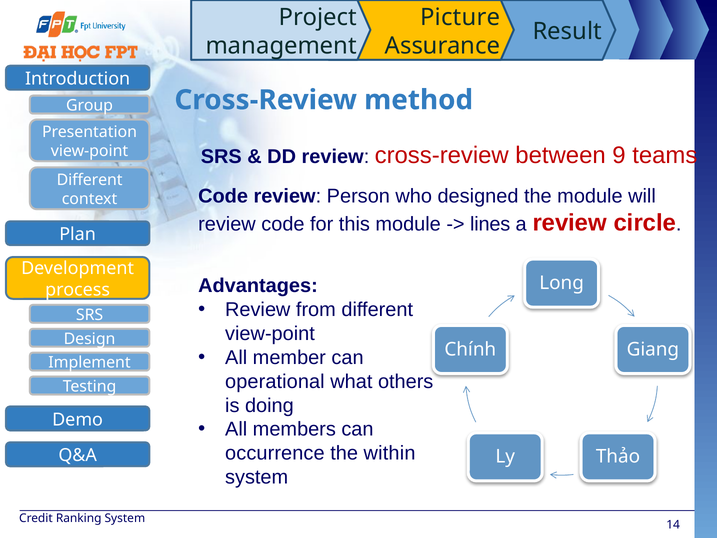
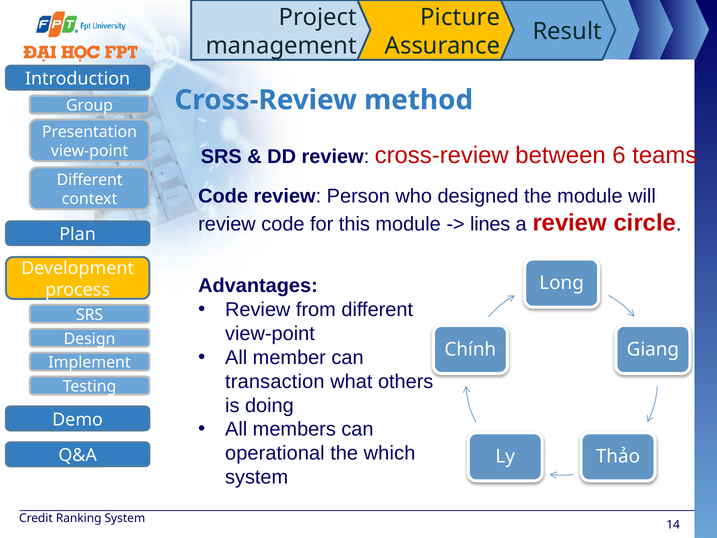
9: 9 -> 6 (619, 155)
operational: operational -> transaction (275, 381)
occurrence: occurrence -> operational (275, 453)
within: within -> which (390, 453)
